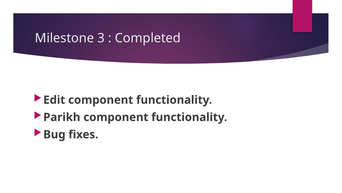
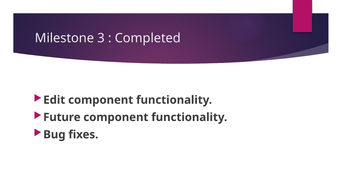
Parikh: Parikh -> Future (62, 117)
